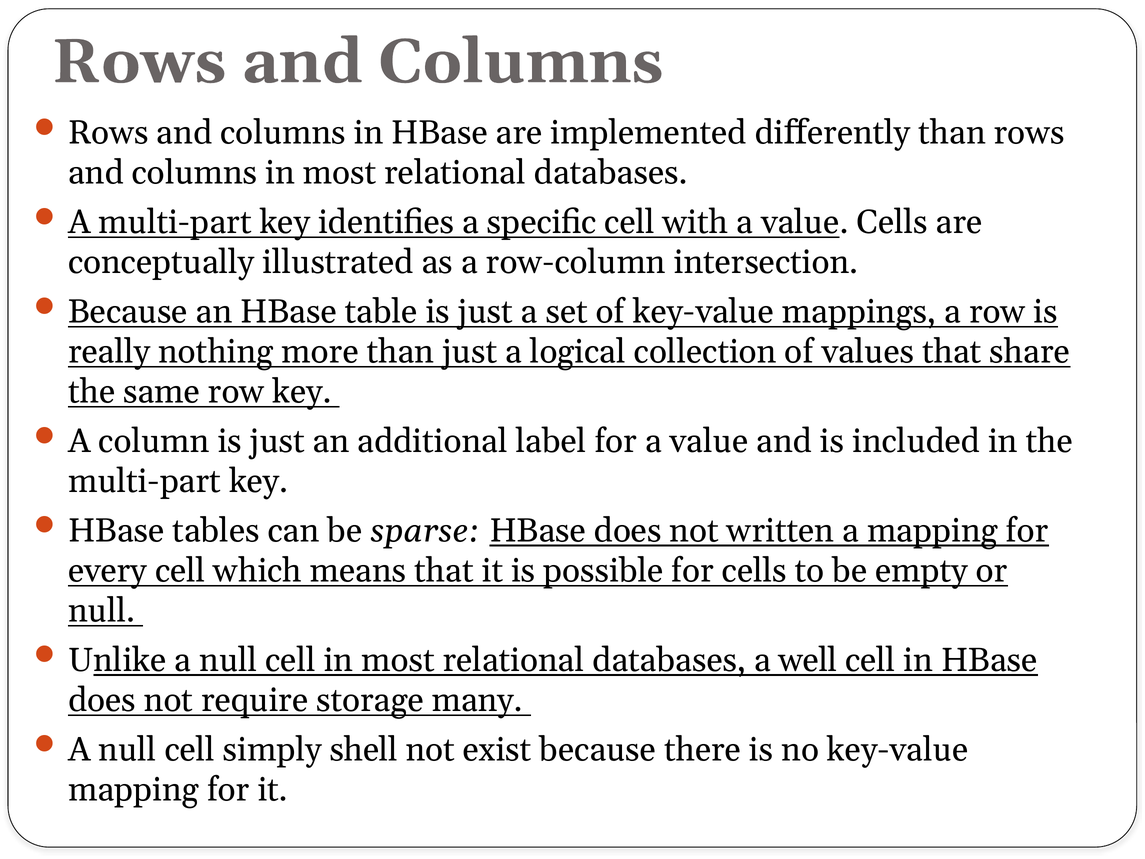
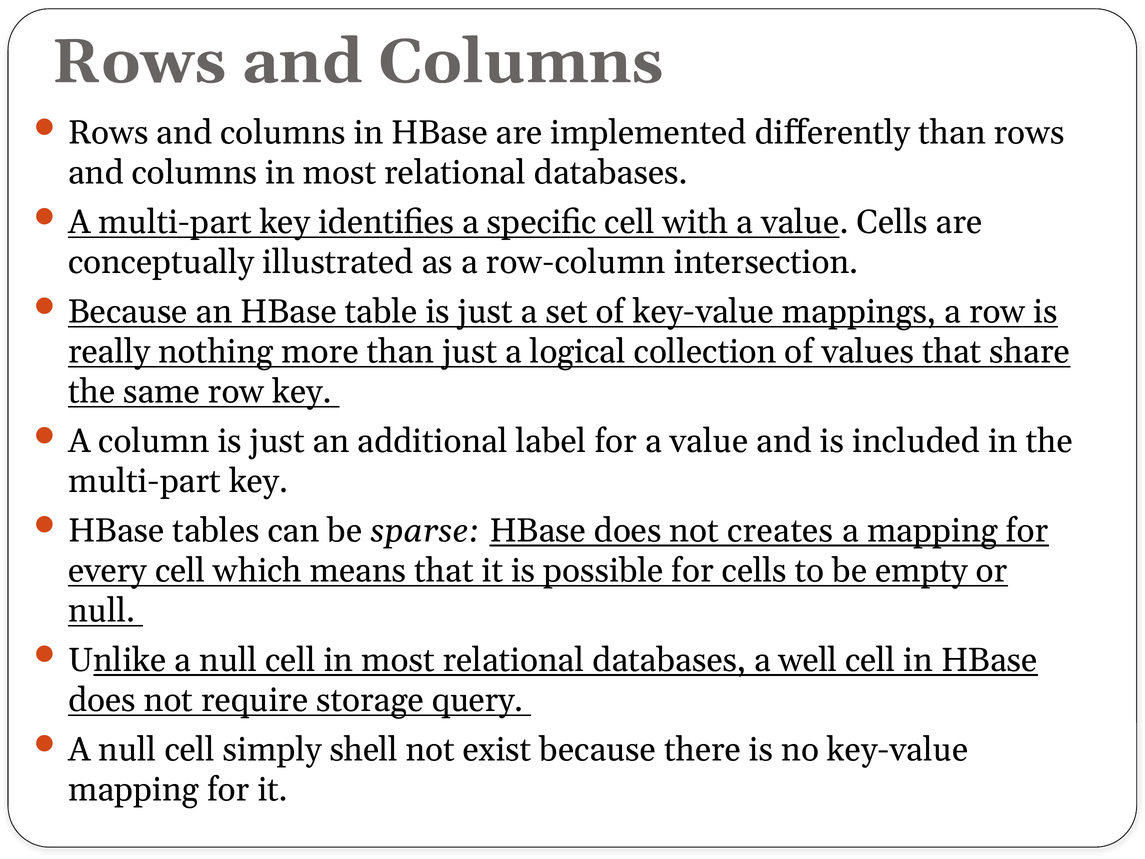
written: written -> creates (780, 530)
many: many -> query (477, 700)
